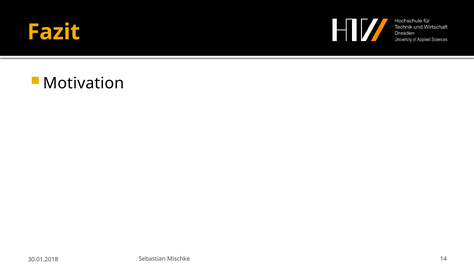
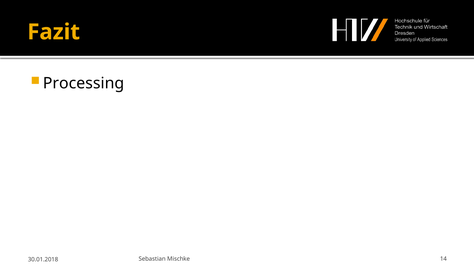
Motivation: Motivation -> Processing (84, 83)
